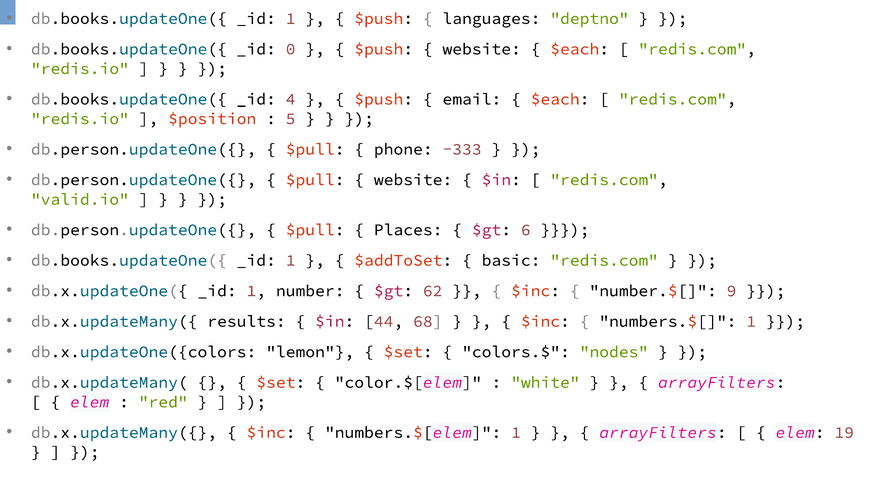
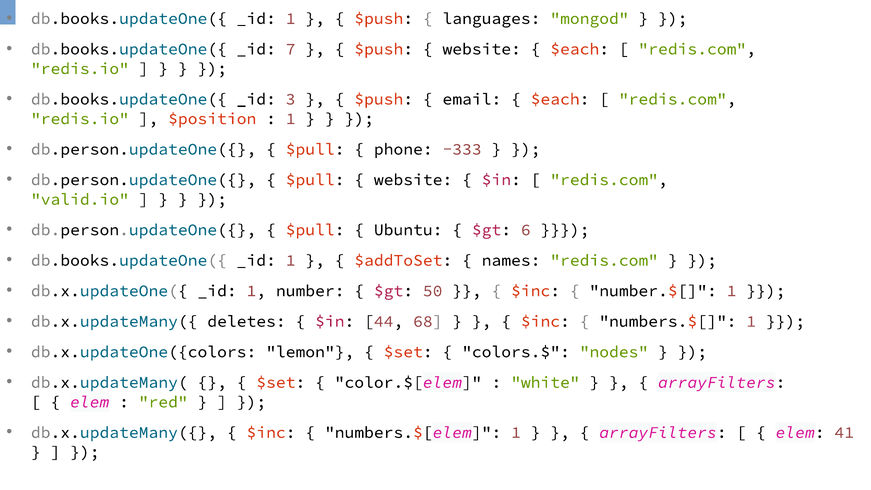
deptno: deptno -> mongod (589, 19)
0: 0 -> 7 (291, 49)
4: 4 -> 3 (291, 99)
5: 5 -> 1 (291, 119)
Places: Places -> Ubuntu (408, 230)
basic: basic -> names (511, 260)
62: 62 -> 50 (433, 291)
number.$[ 9: 9 -> 1 (732, 291)
results: results -> deletes (247, 321)
19: 19 -> 41 (844, 432)
